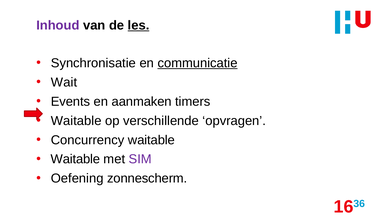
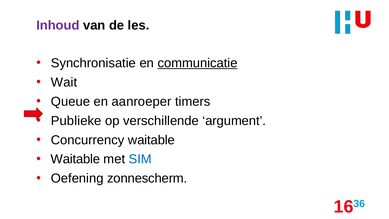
les underline: present -> none (139, 25)
Events: Events -> Queue (70, 101)
aanmaken: aanmaken -> aanroeper (142, 101)
Waitable: Waitable -> Publieke (76, 121)
opvragen: opvragen -> argument (234, 121)
SIM colour: purple -> blue (140, 159)
